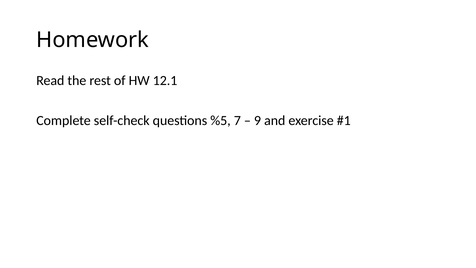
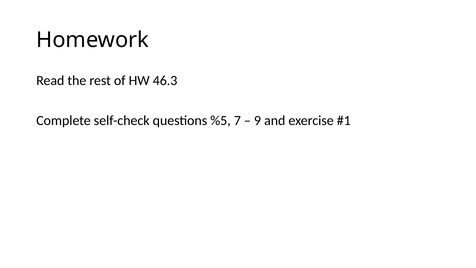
12.1: 12.1 -> 46.3 (165, 80)
